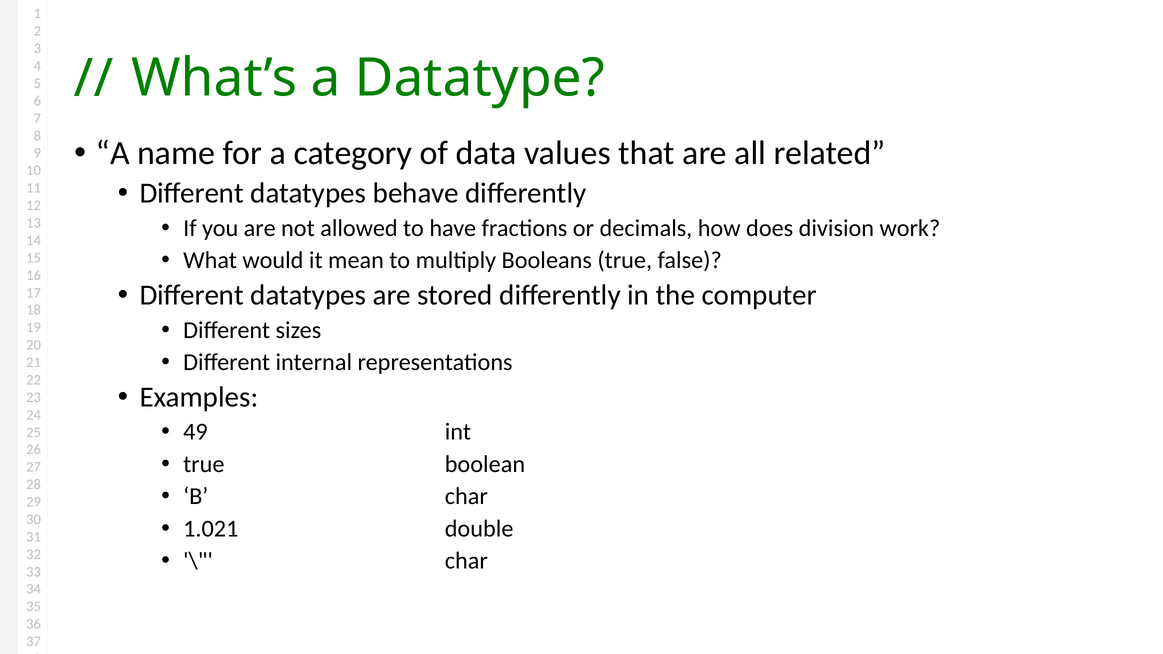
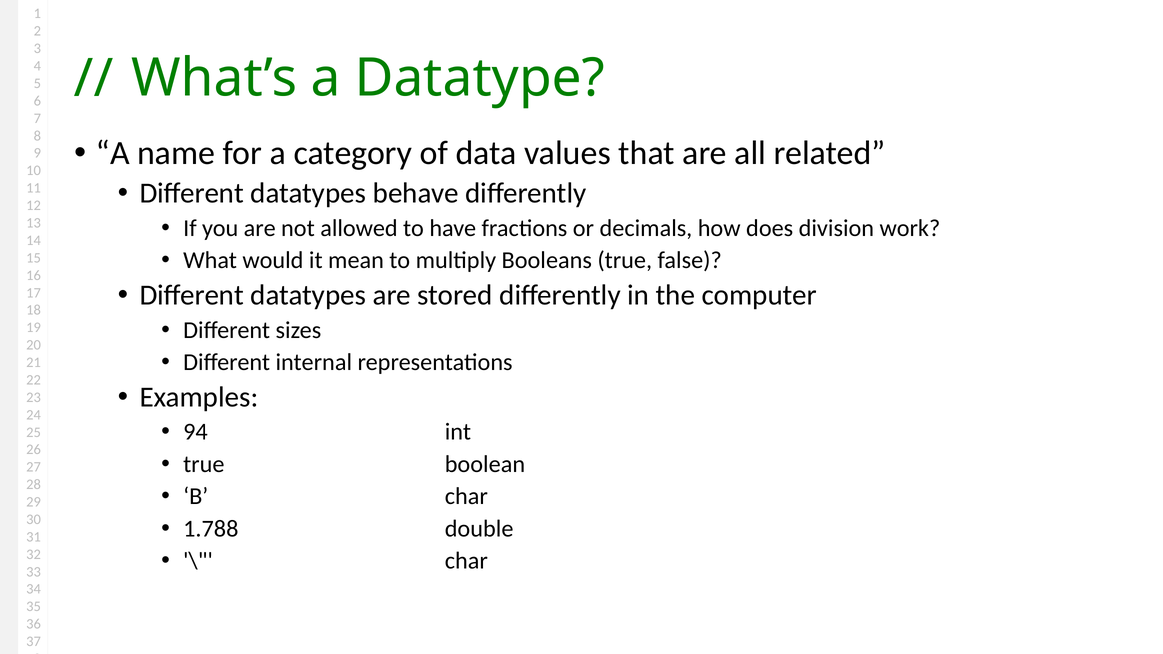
49: 49 -> 94 (195, 432)
1.021: 1.021 -> 1.788 (211, 529)
